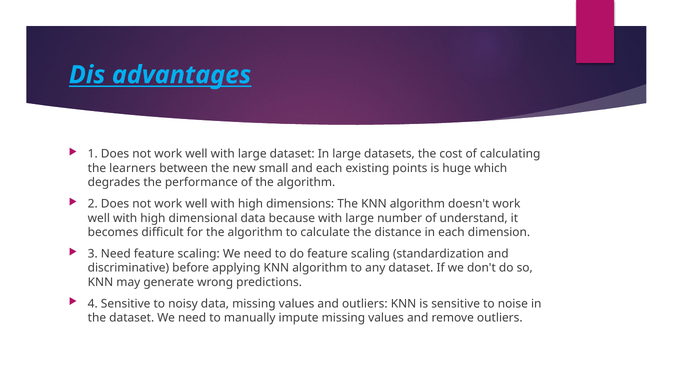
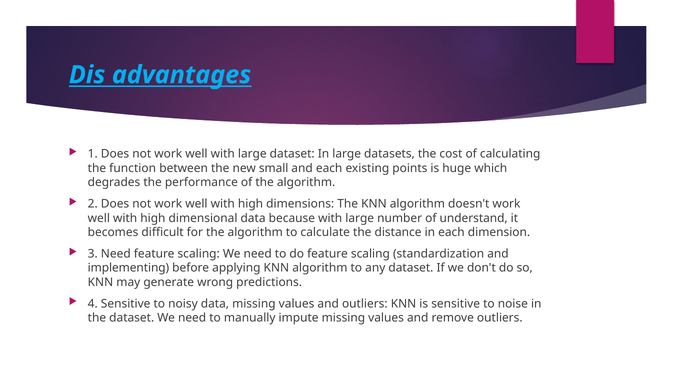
learners: learners -> function (133, 169)
discriminative: discriminative -> implementing (128, 268)
